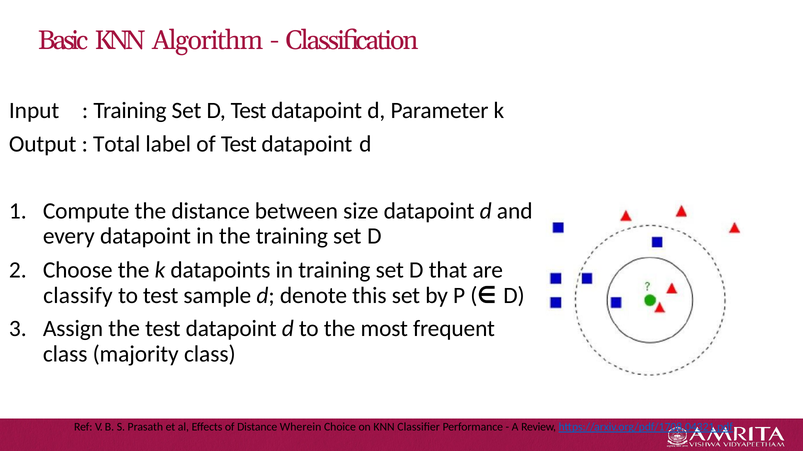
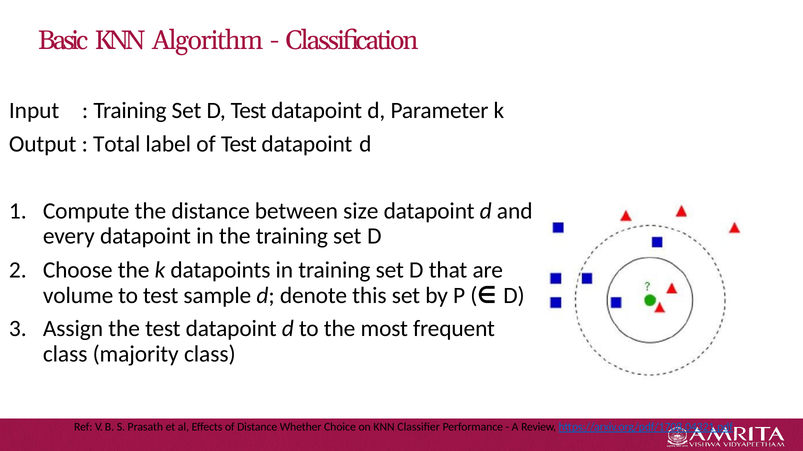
classify: classify -> volume (78, 296)
Wherein: Wherein -> Whether (301, 428)
